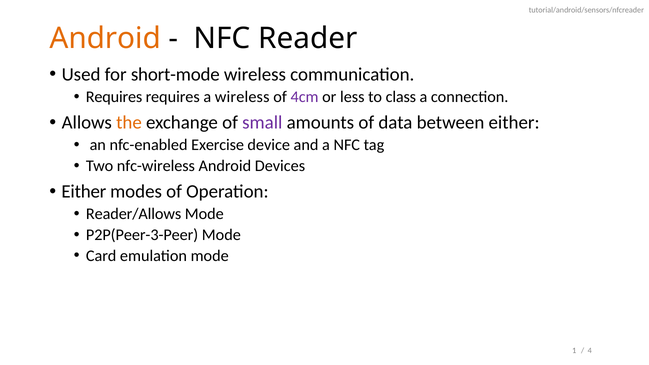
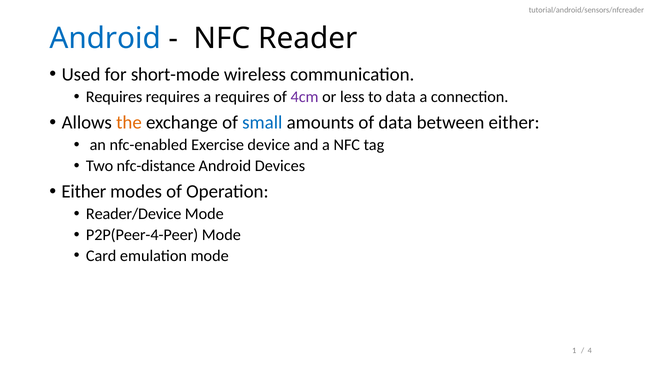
Android colour: orange -> blue (105, 38)
a wireless: wireless -> requires (242, 97)
to class: class -> data (401, 97)
small colour: purple -> blue (262, 123)
nfc-wireless: nfc-wireless -> nfc-distance (156, 166)
Reader/Allows: Reader/Allows -> Reader/Device (134, 214)
P2P(Peer-3-Peer: P2P(Peer-3-Peer -> P2P(Peer-4-Peer (142, 235)
